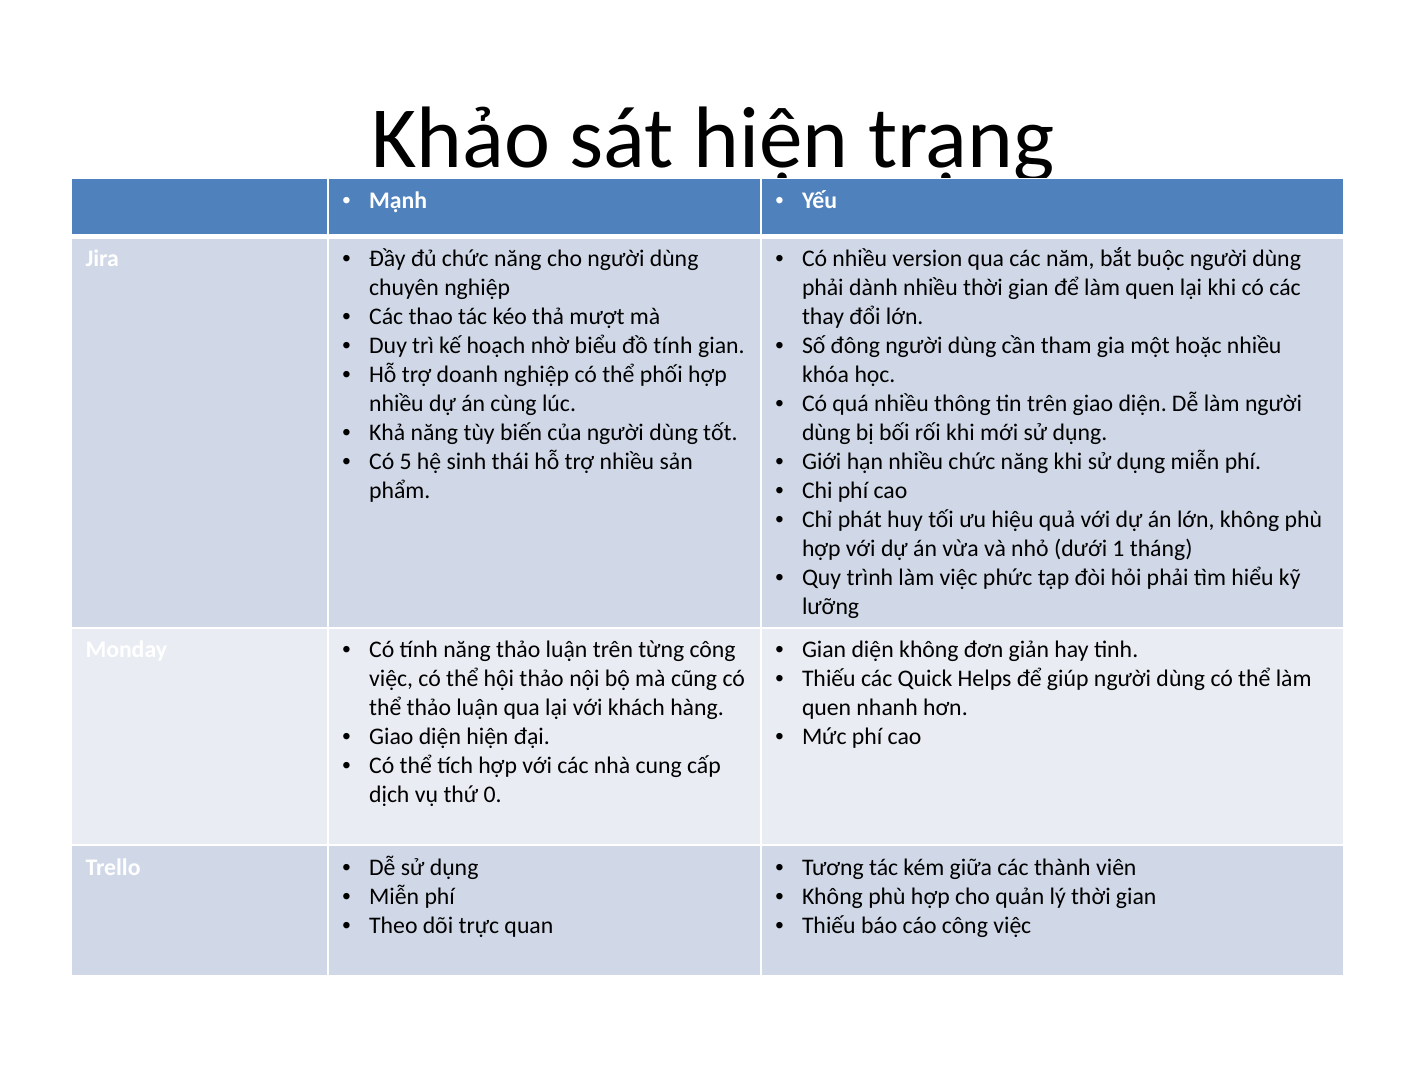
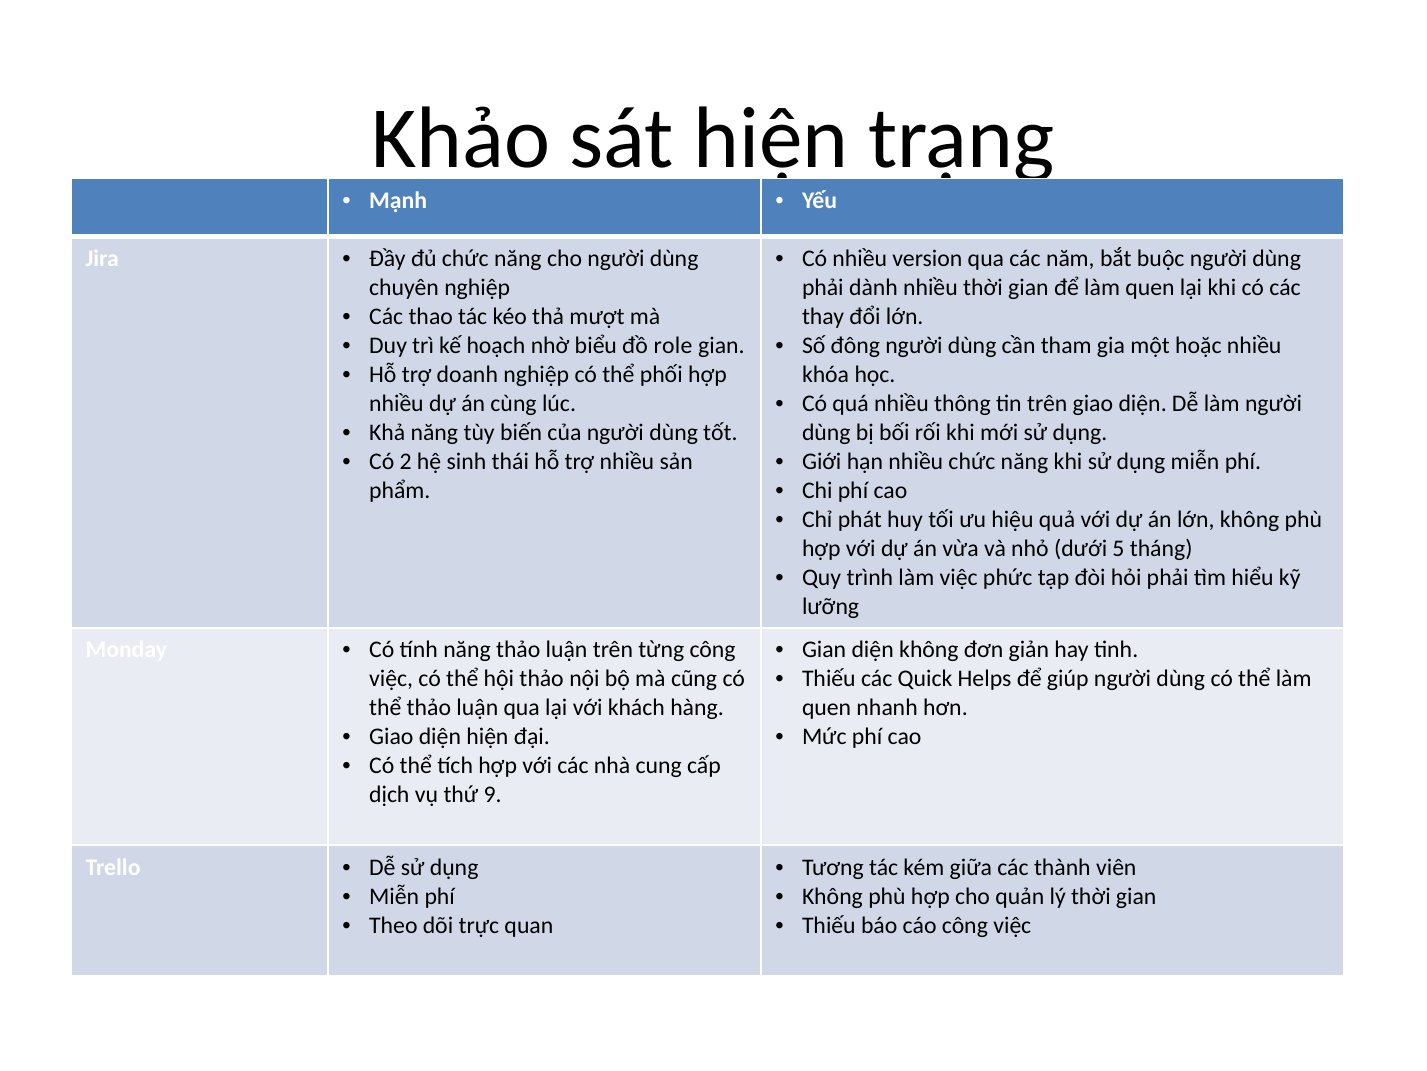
đồ tính: tính -> role (673, 345)
5: 5 -> 2 (406, 461)
1: 1 -> 5 (1119, 548)
0: 0 -> 9 (493, 794)
